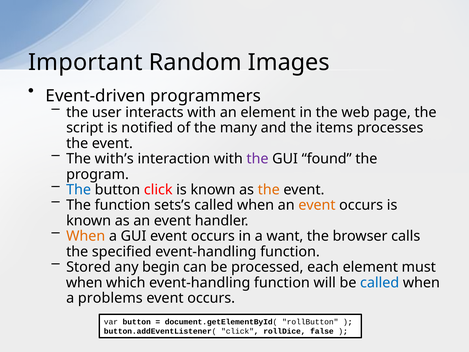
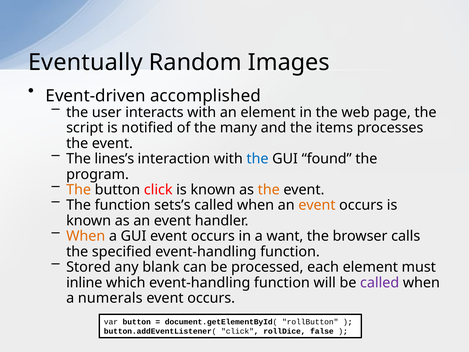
Important: Important -> Eventually (85, 62)
programmers: programmers -> accomplished (205, 96)
with’s: with’s -> lines’s (114, 159)
the colour: purple -> blue (257, 159)
The colour: blue -> orange (79, 190)
begin: begin -> blank (161, 267)
when: when -> inline (84, 282)
called colour: blue -> purple (380, 282)
problems: problems -> numerals (110, 298)
